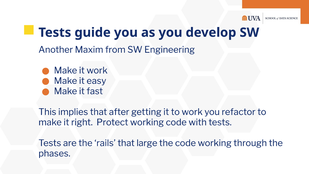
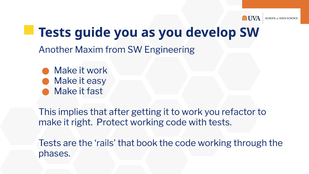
large: large -> book (147, 143)
